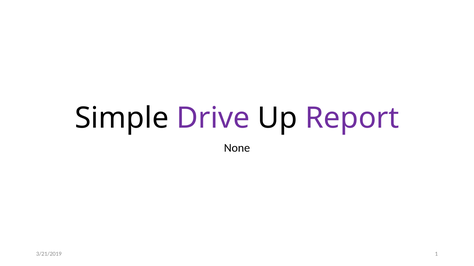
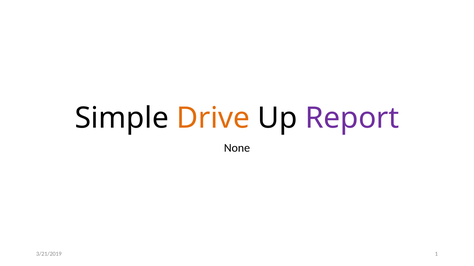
Drive colour: purple -> orange (213, 118)
